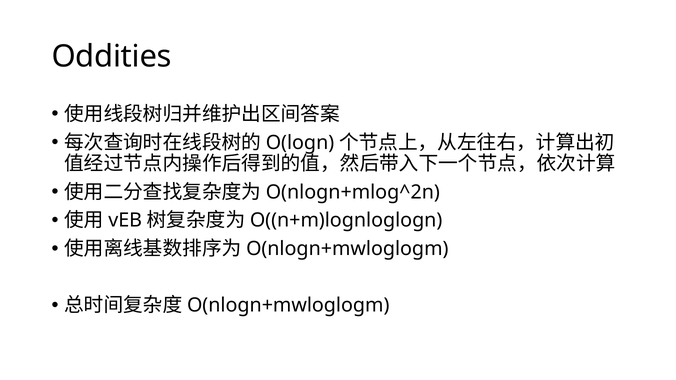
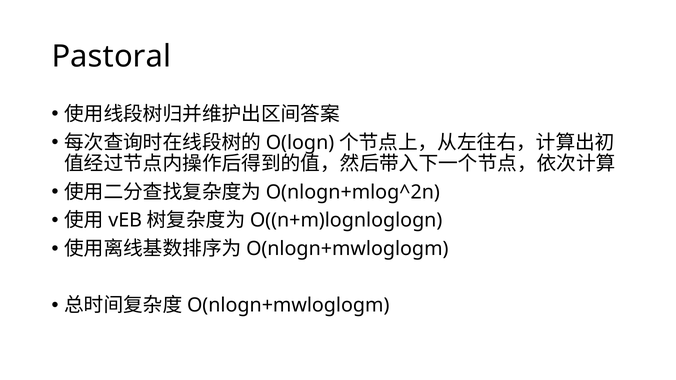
Oddities: Oddities -> Pastoral (111, 57)
